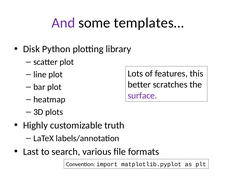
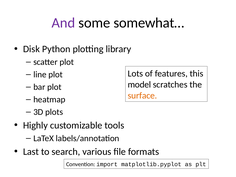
templates…: templates… -> somewhat… (149, 23)
better: better -> model (139, 85)
surface colour: purple -> orange (142, 96)
truth: truth -> tools (114, 125)
